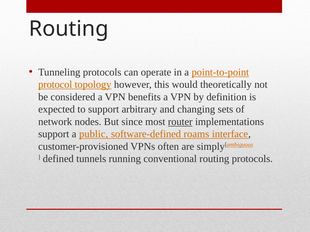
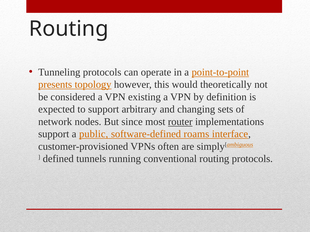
protocol: protocol -> presents (55, 85)
benefits: benefits -> existing (144, 97)
